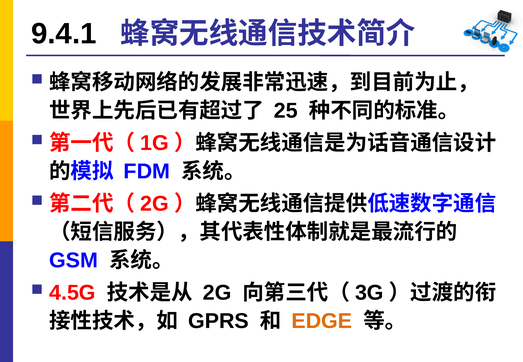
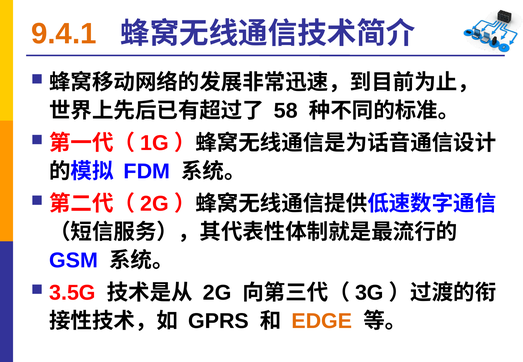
9.4.1 colour: black -> orange (64, 34)
25: 25 -> 58 (286, 111)
4.5G: 4.5G -> 3.5G (72, 293)
